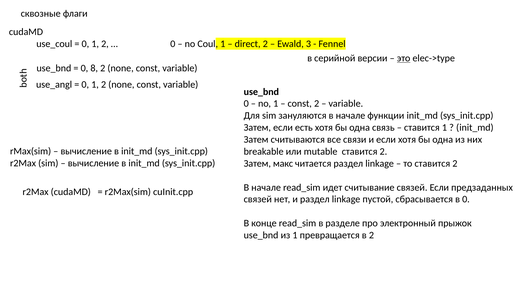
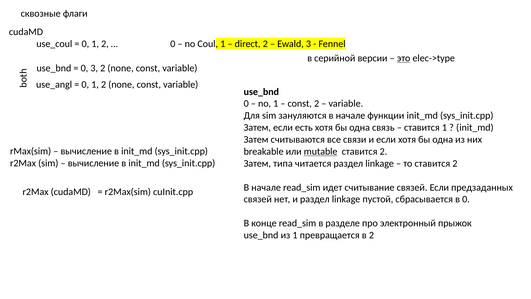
0 8: 8 -> 3 (94, 68)
mutable underline: none -> present (321, 151)
макс: макс -> типа (283, 163)
